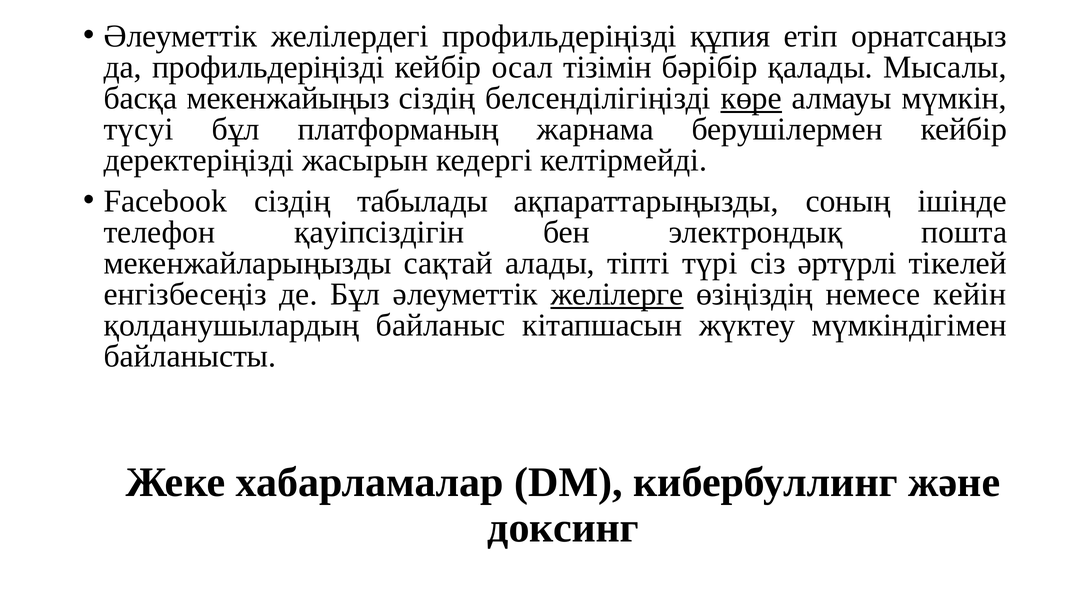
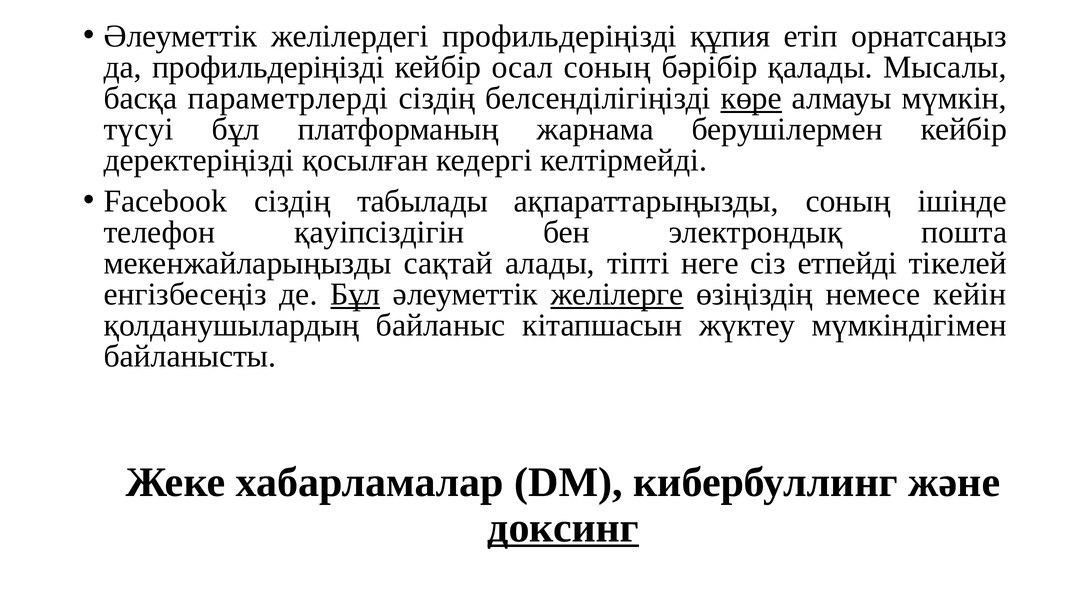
осал тізімін: тізімін -> соның (607, 67)
мекенжайыңыз: мекенжайыңыз -> параметрлерді (288, 98)
жасырын: жасырын -> қосылған (365, 160)
түрі: түрі -> неге (710, 263)
әртүрлі: әртүрлі -> етпейді (847, 263)
Бұл underline: none -> present (355, 294)
доксинг underline: none -> present (563, 528)
